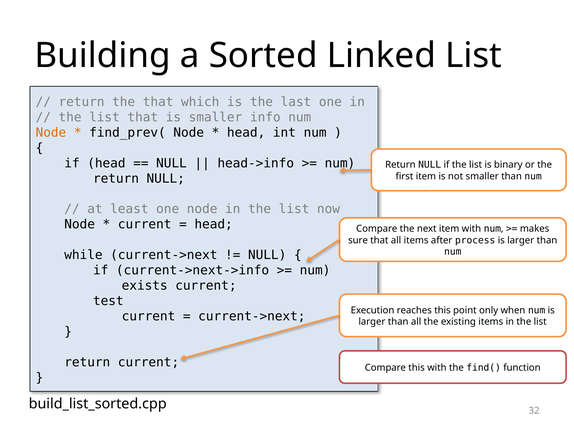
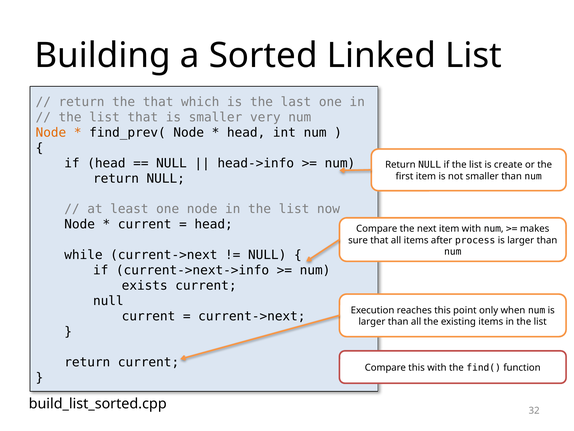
info: info -> very (265, 117)
binary: binary -> create (508, 165)
test: test -> null (108, 301)
